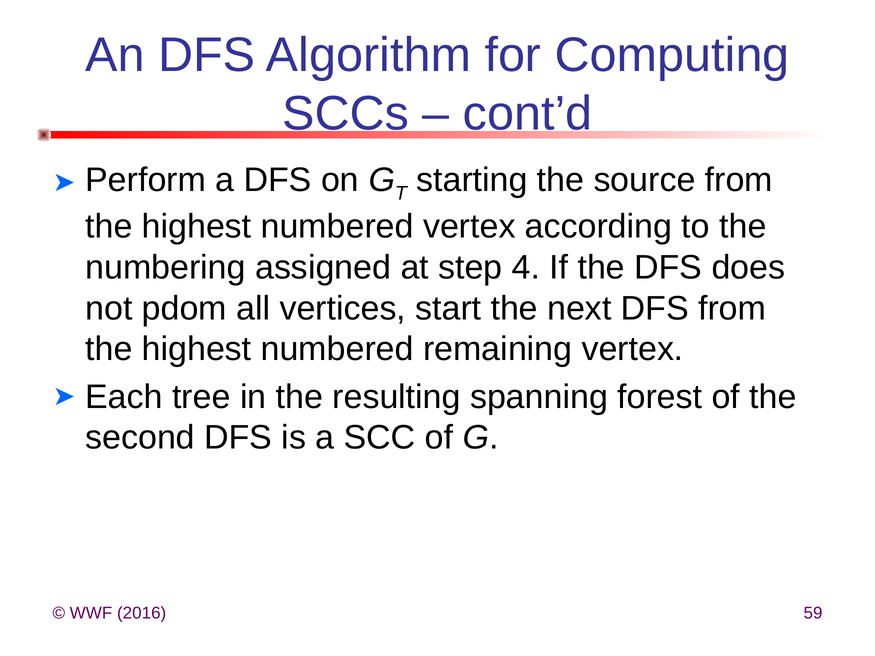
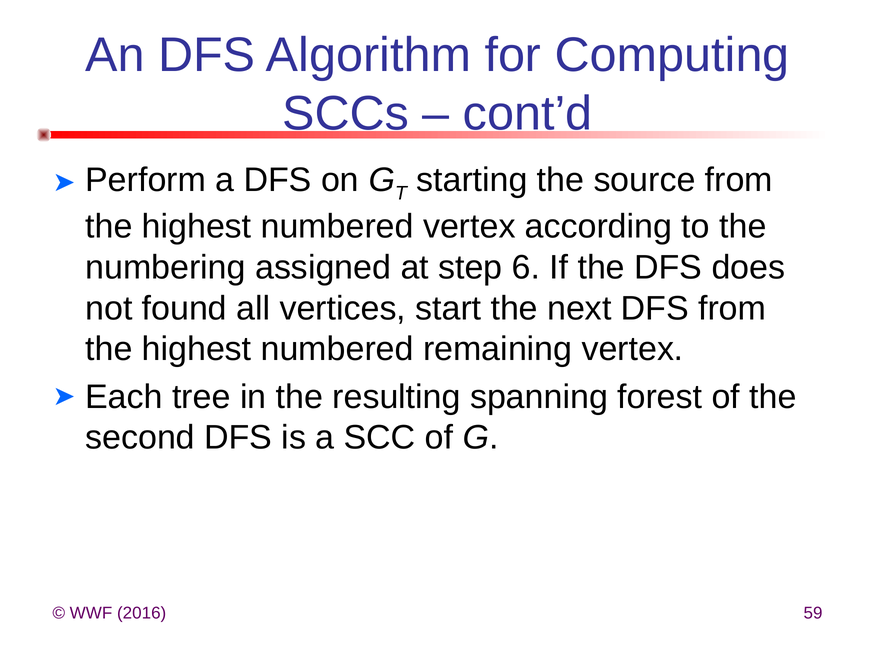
4: 4 -> 6 (526, 268)
pdom: pdom -> found (184, 308)
